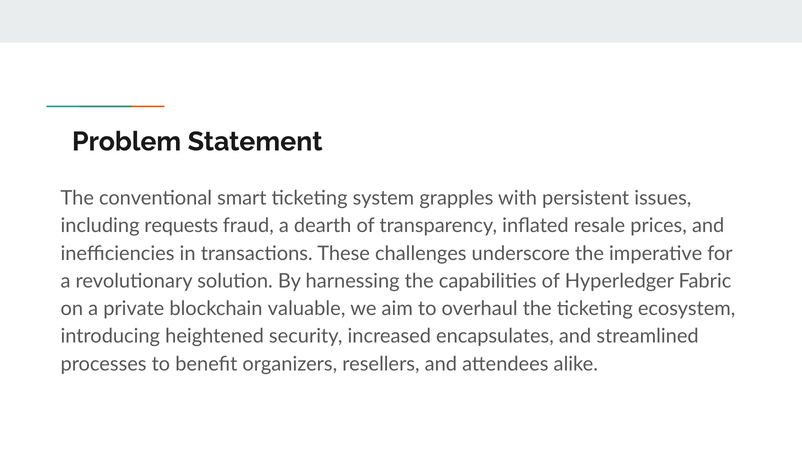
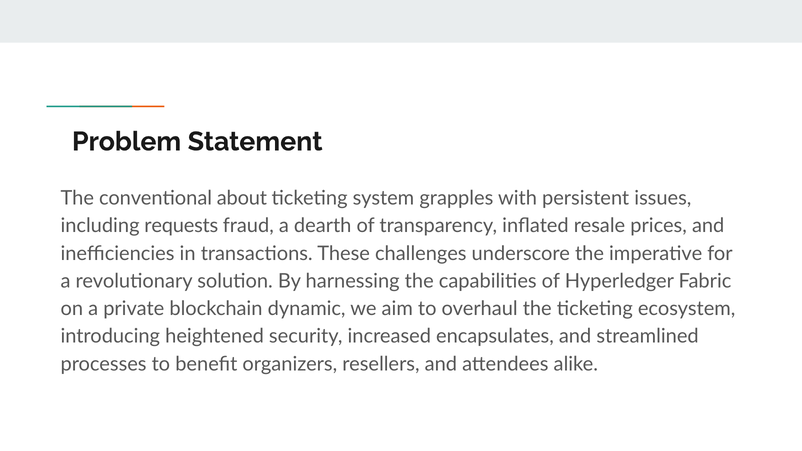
smart: smart -> about (242, 198)
valuable: valuable -> dynamic (307, 309)
